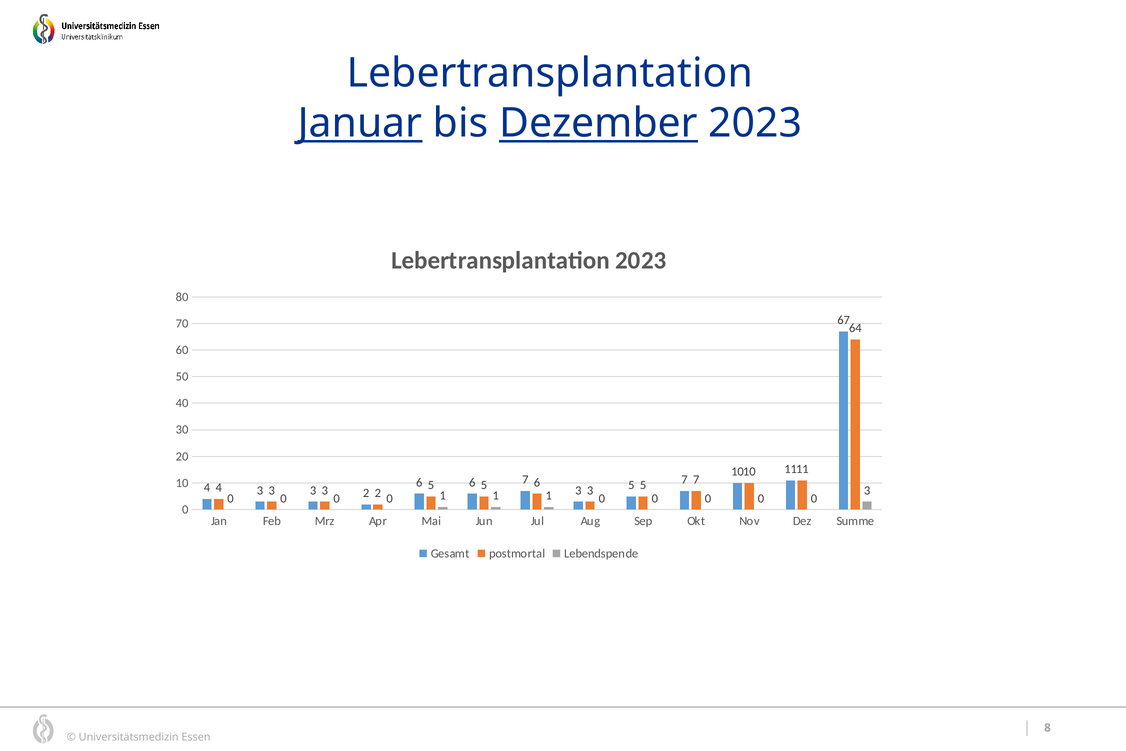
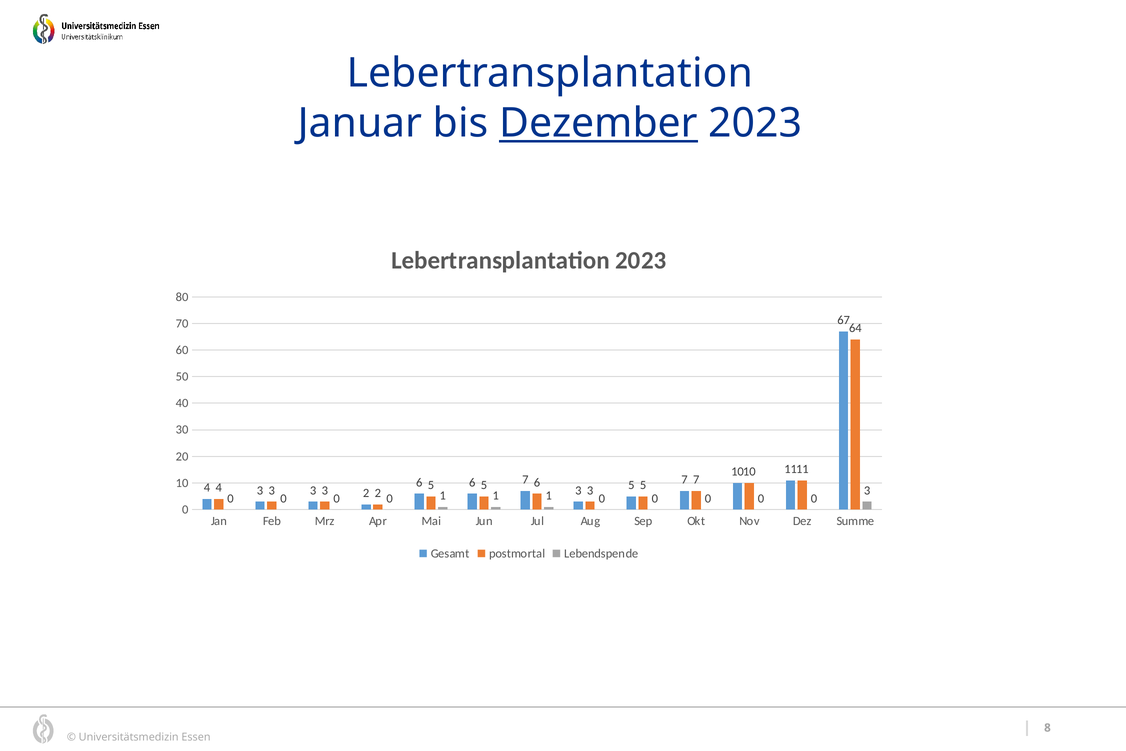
Januar underline: present -> none (360, 123)
